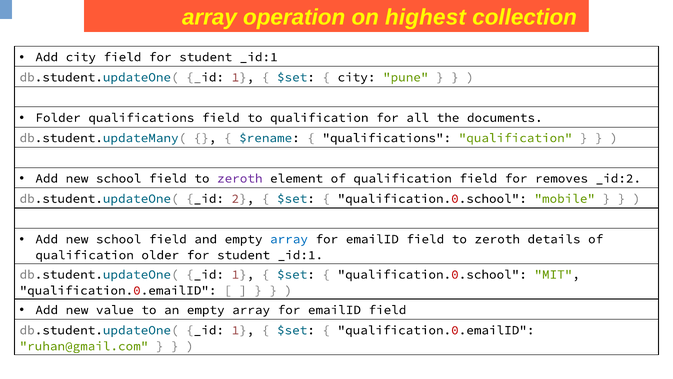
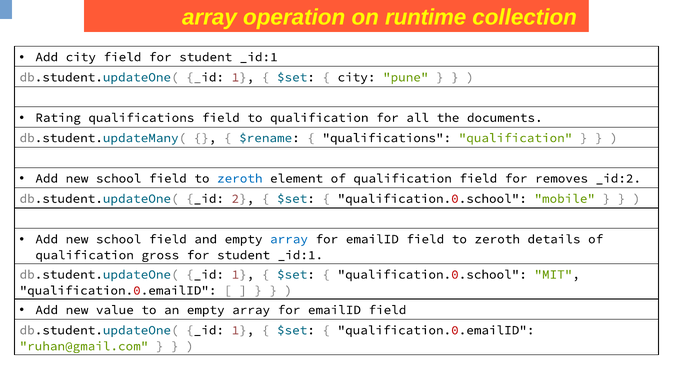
highest: highest -> runtime (426, 18)
Folder: Folder -> Rating (58, 118)
zeroth colour: purple -> blue (240, 178)
older: older -> gross (160, 255)
